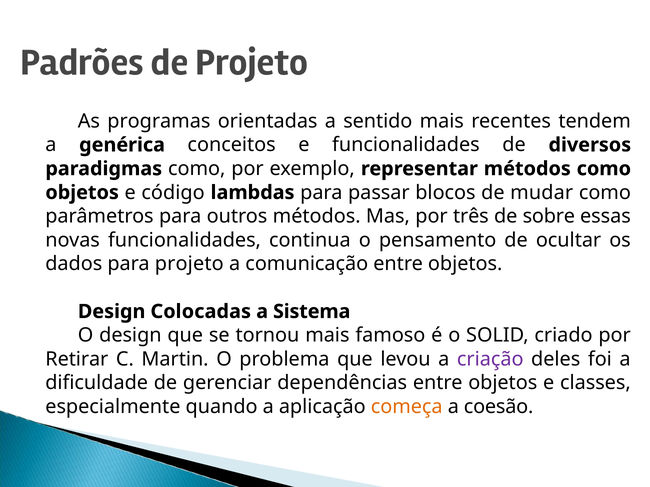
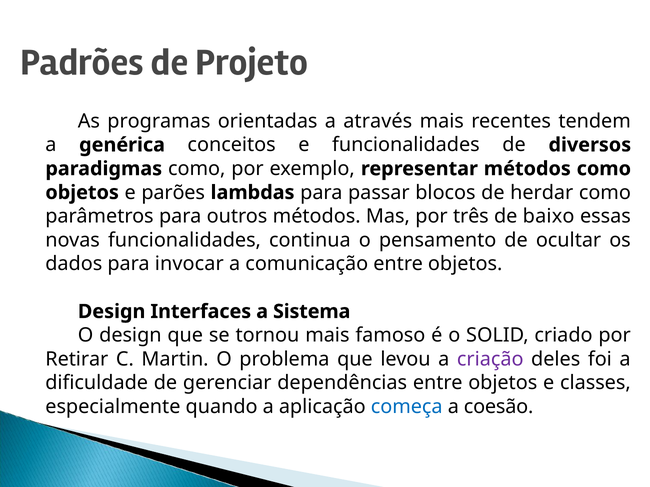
sentido: sentido -> através (378, 121)
código: código -> parões (173, 193)
mudar: mudar -> herdar (542, 193)
sobre: sobre -> baixo (549, 217)
para projeto: projeto -> invocar (189, 264)
Colocadas: Colocadas -> Interfaces (201, 312)
começa colour: orange -> blue (407, 407)
